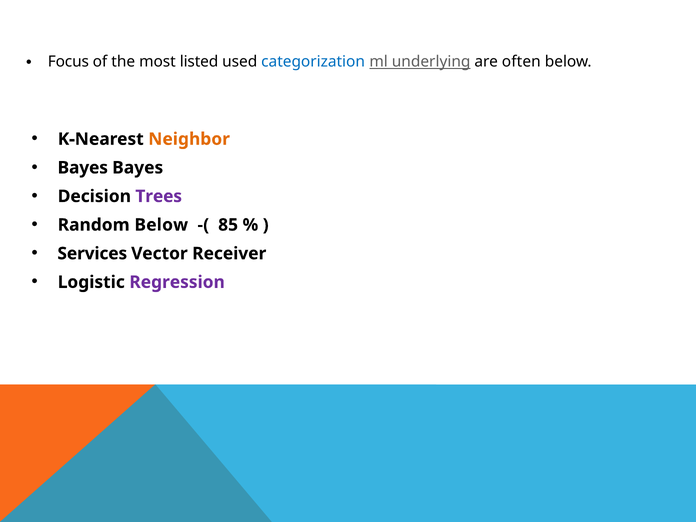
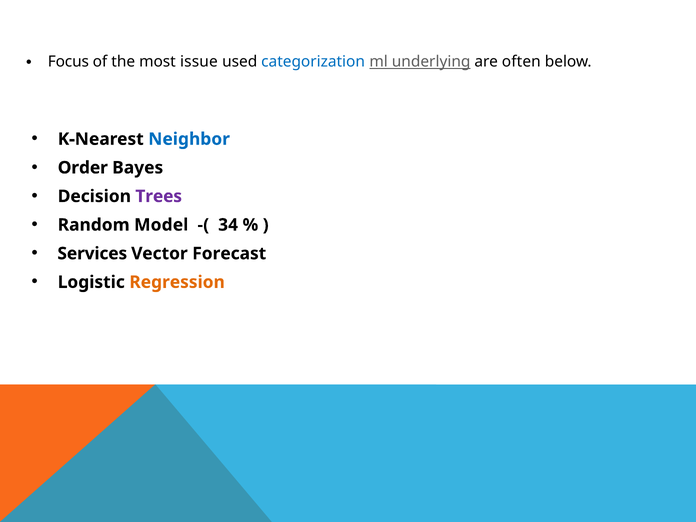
listed: listed -> issue (199, 61)
Neighbor colour: orange -> blue (189, 139)
Bayes: Bayes -> Order (83, 168)
Random Below: Below -> Model (161, 225)
85: 85 -> 34 (228, 225)
Receiver: Receiver -> Forecast (229, 254)
Regression colour: purple -> orange (177, 282)
